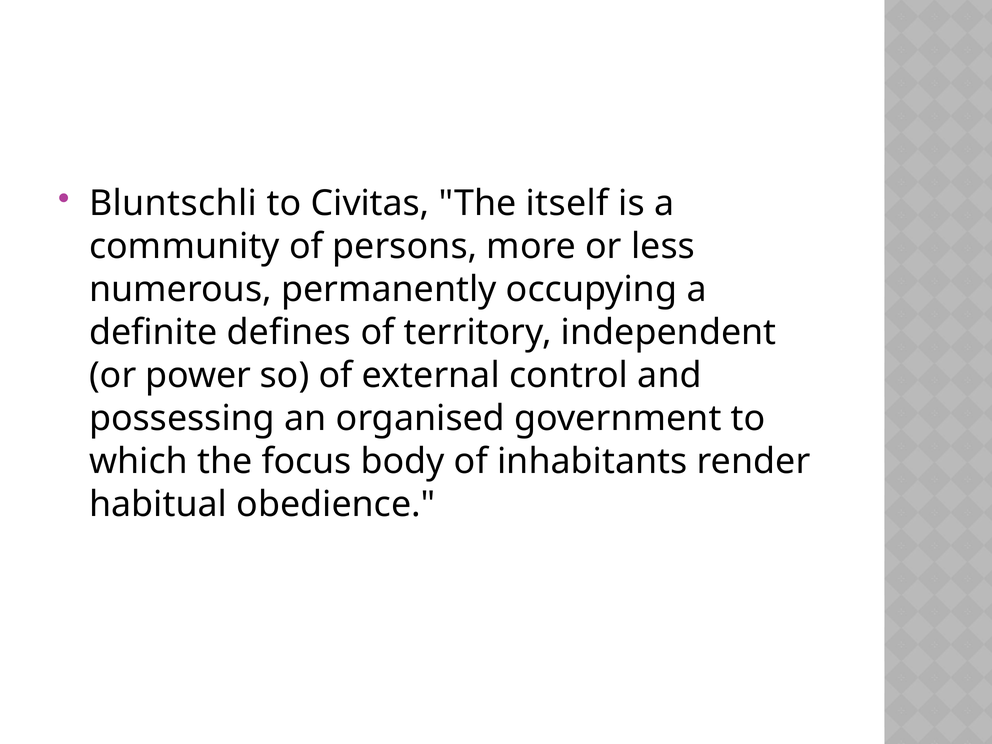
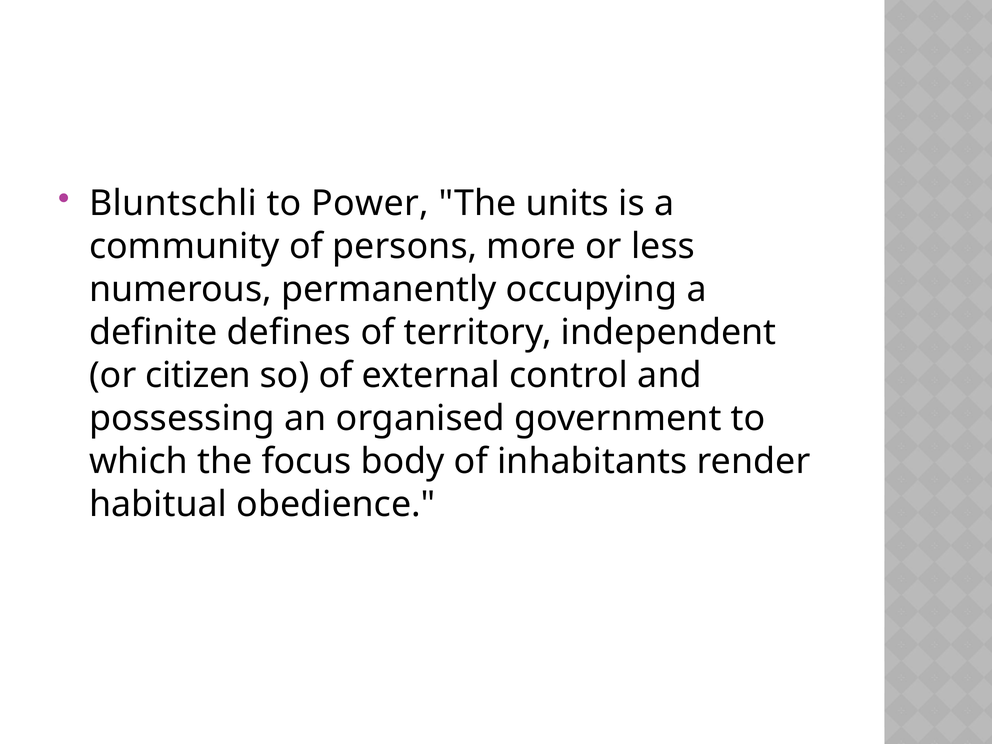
Civitas: Civitas -> Power (370, 203)
itself: itself -> units (567, 203)
power: power -> citizen (198, 375)
